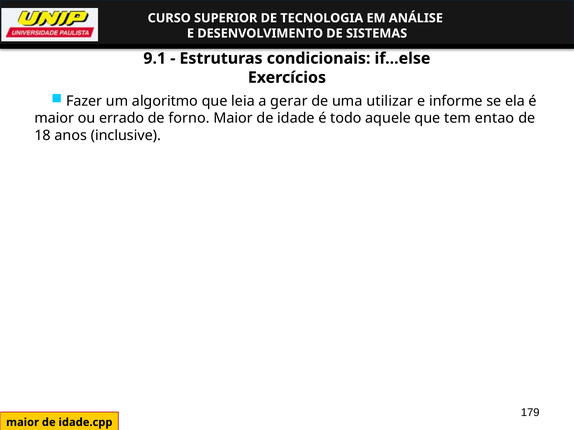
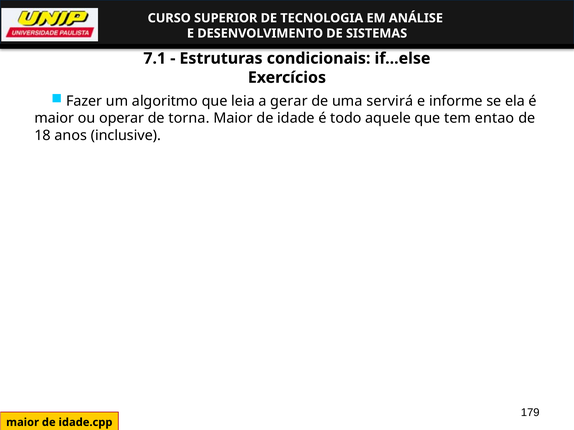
9.1: 9.1 -> 7.1 (155, 58)
utilizar: utilizar -> servirá (390, 101)
errado: errado -> operar (122, 118)
forno: forno -> torna (189, 118)
